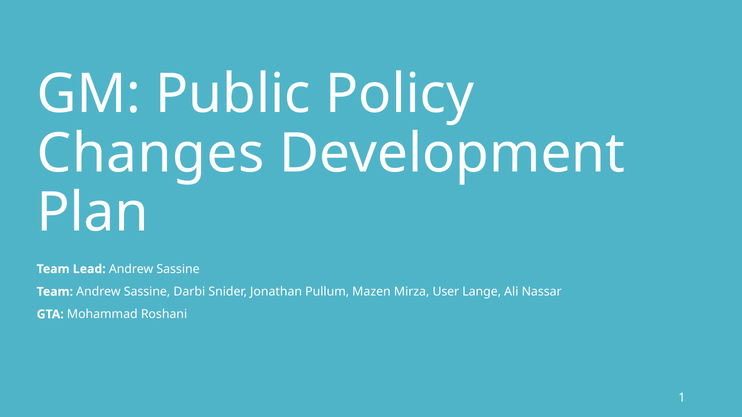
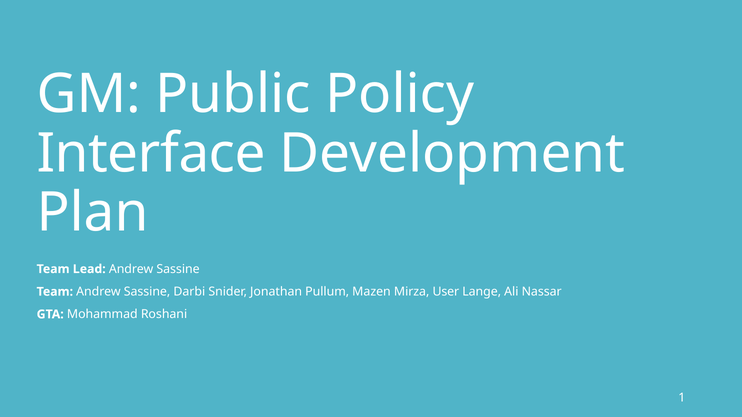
Changes: Changes -> Interface (151, 154)
